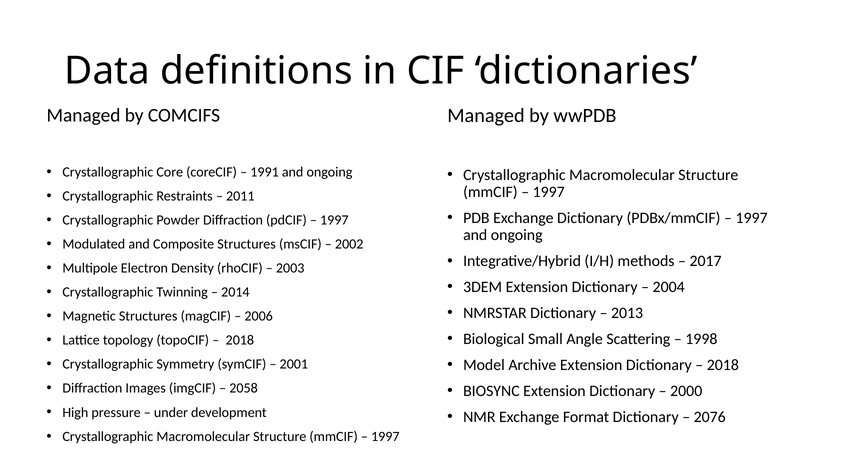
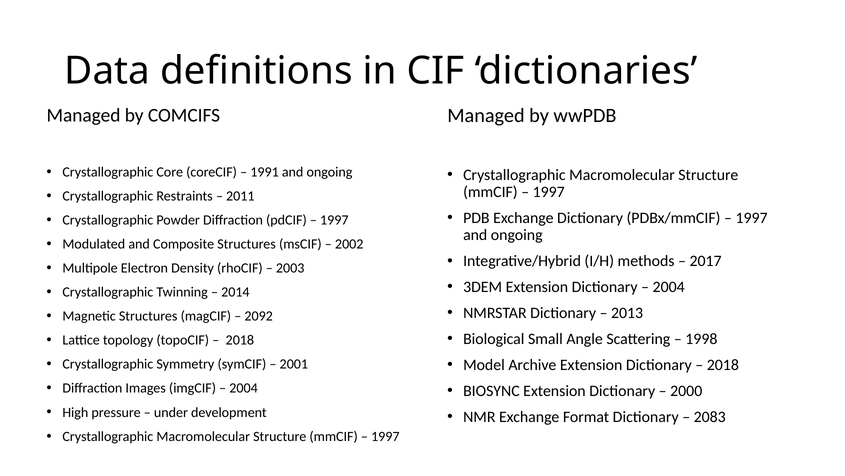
2006: 2006 -> 2092 (259, 316)
2058: 2058 -> 2004 (244, 388)
2076: 2076 -> 2083 (710, 416)
